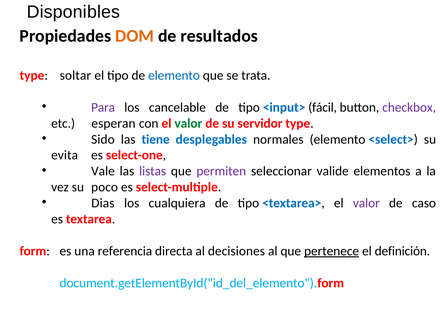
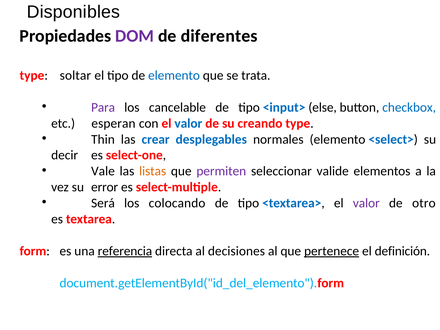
DOM colour: orange -> purple (135, 36)
resultados: resultados -> diferentes (219, 36)
fácil: fácil -> else (323, 107)
checkbox colour: purple -> blue (409, 107)
valor colour: green -> blue (188, 123)
servidor: servidor -> creando (260, 123)
Sido: Sido -> Thin (103, 139)
tiene: tiene -> crear (156, 139)
evita: evita -> decir (65, 155)
listas colour: purple -> orange (153, 171)
poco: poco -> error (105, 187)
Dias: Dias -> Será (103, 203)
cualquiera: cualquiera -> colocando (177, 203)
caso: caso -> otro (424, 203)
referencia underline: none -> present (125, 251)
